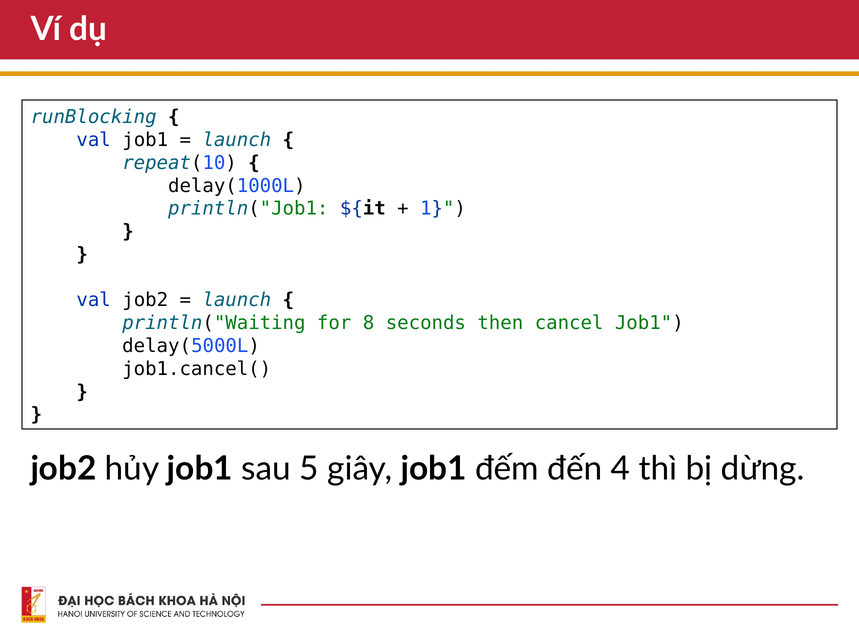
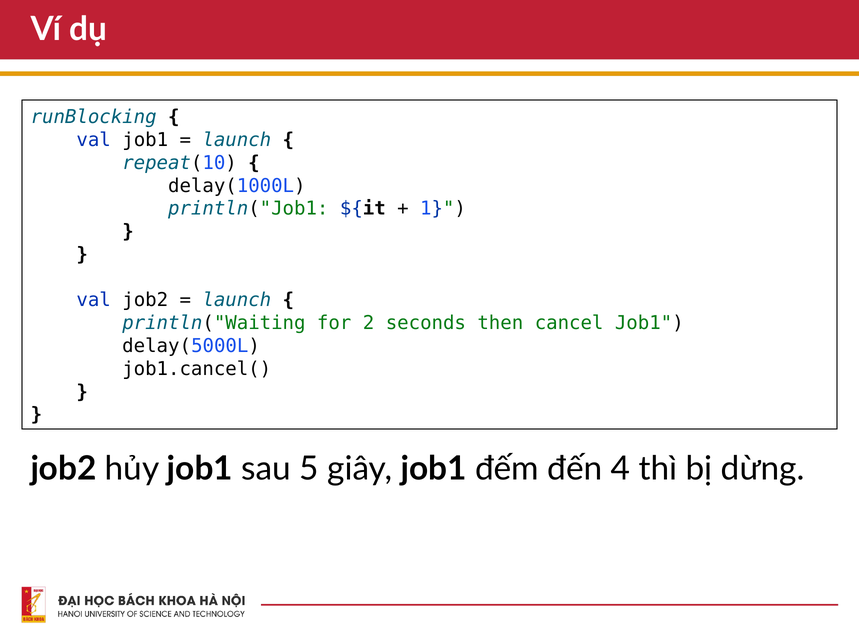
8: 8 -> 2 (369, 323)
